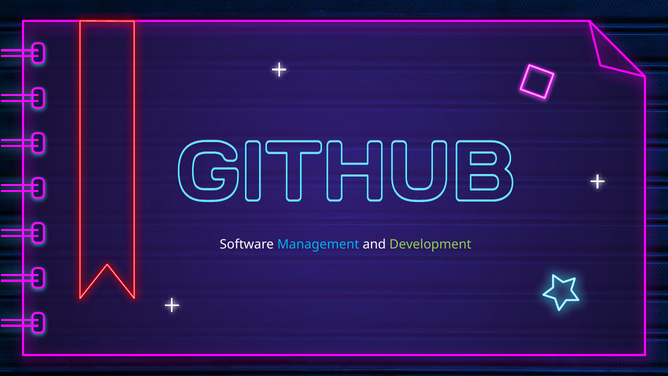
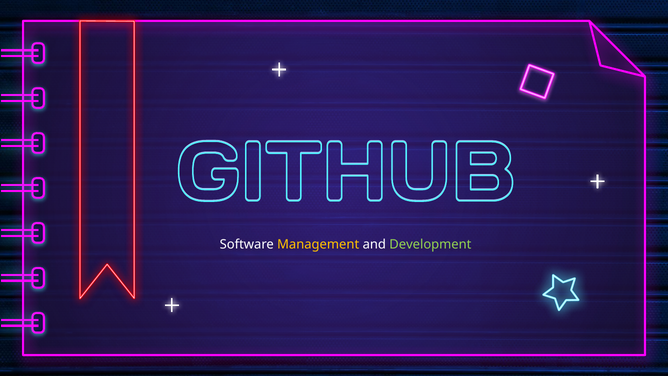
Management colour: light blue -> yellow (318, 244)
